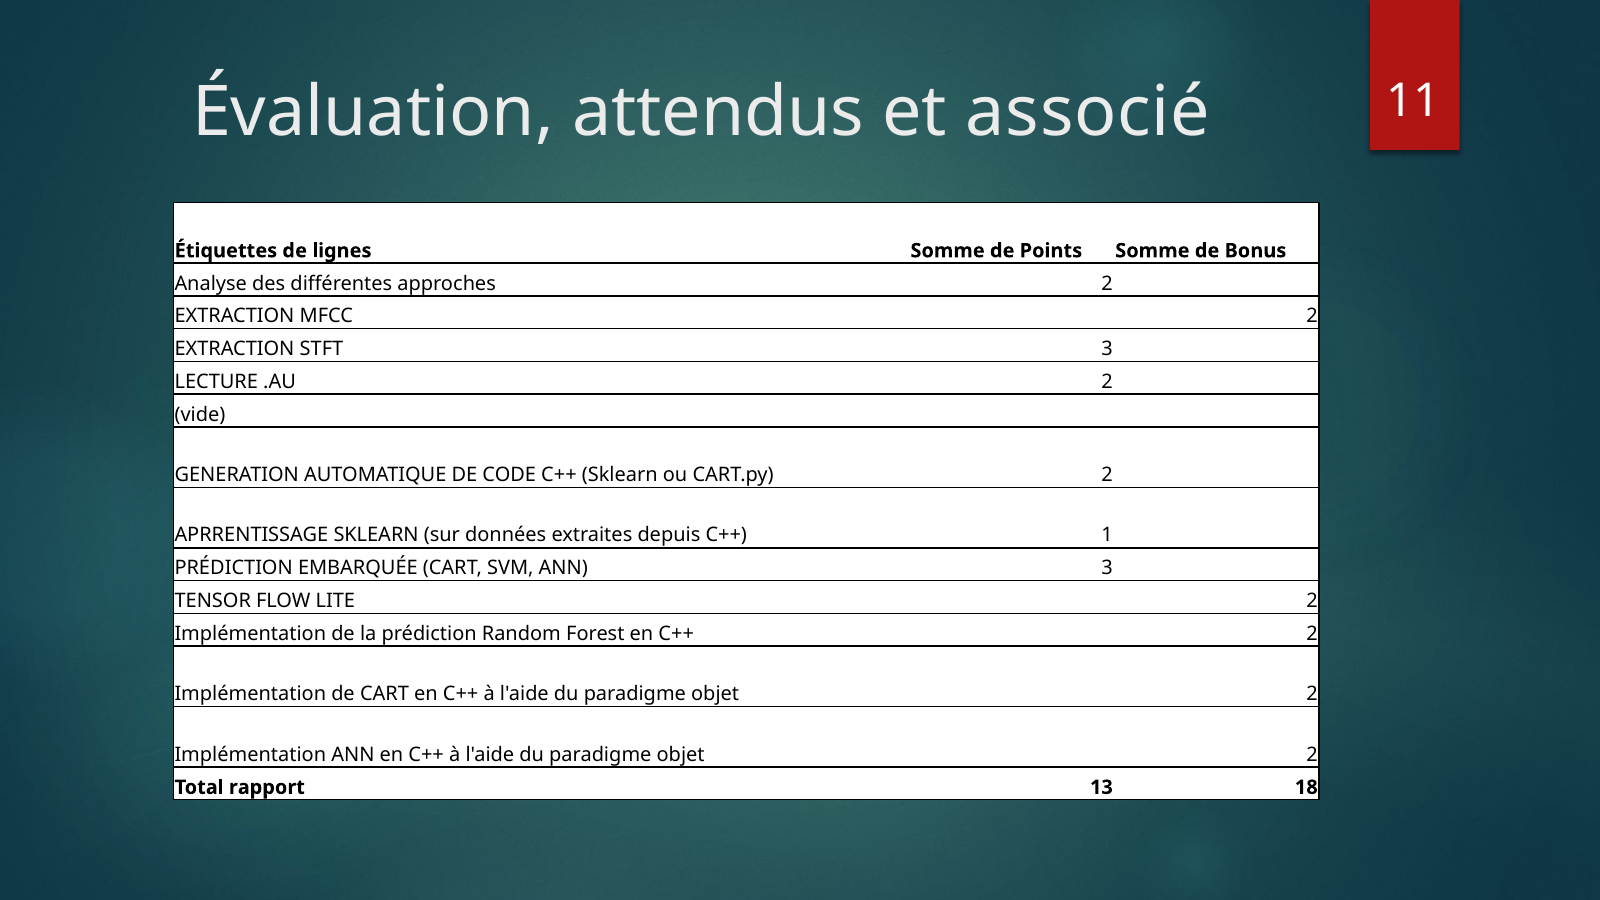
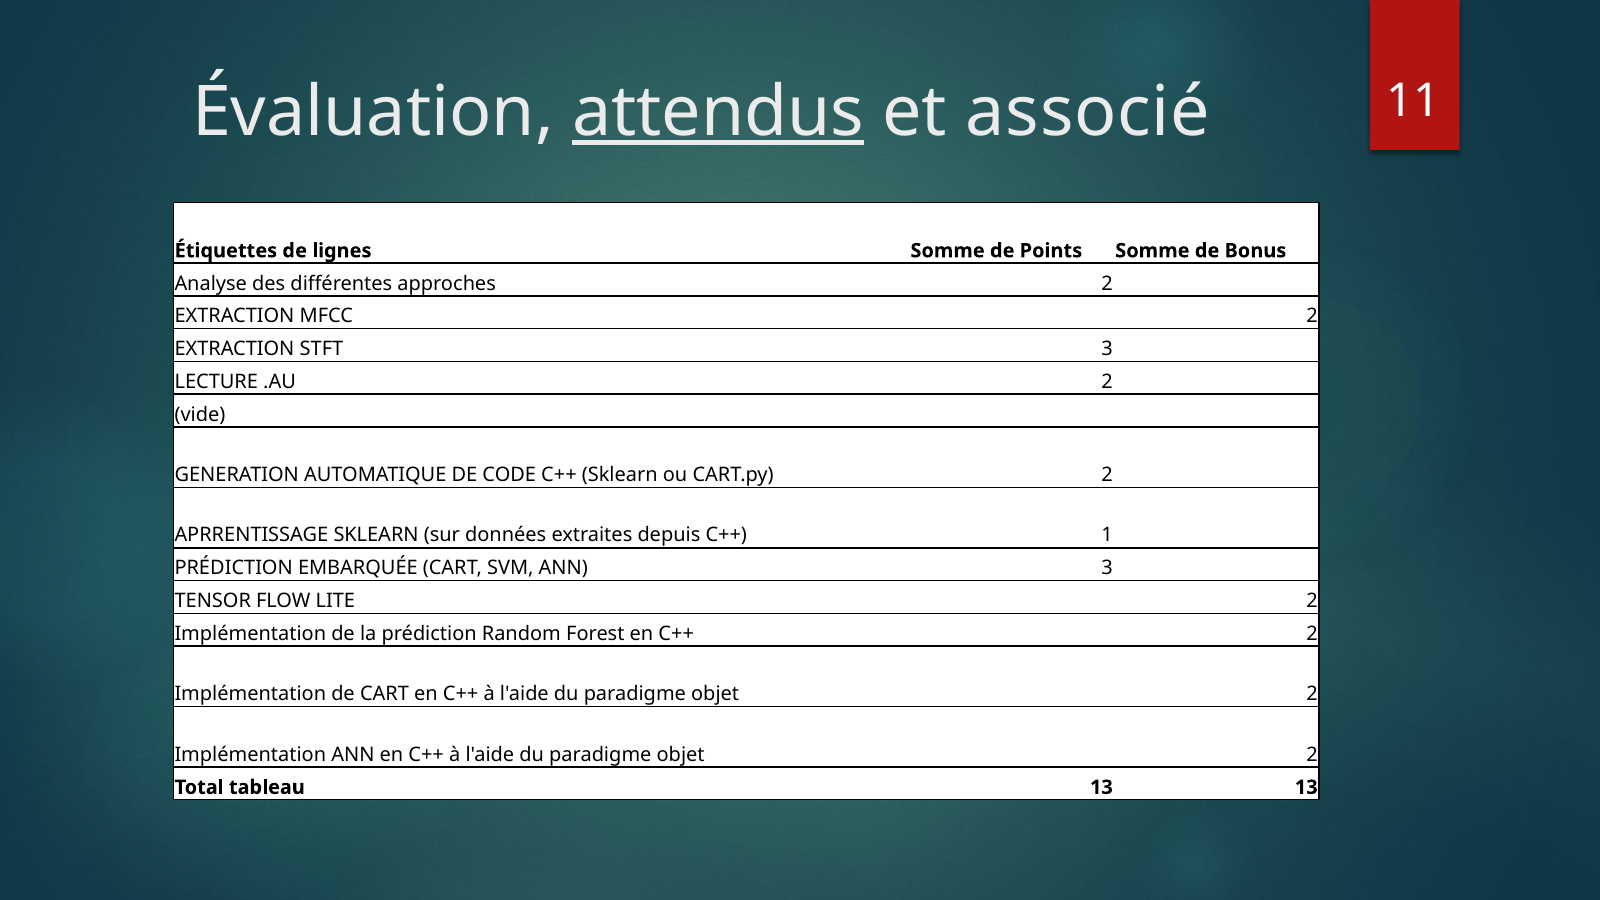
attendus underline: none -> present (718, 112)
rapport: rapport -> tableau (267, 787)
13 18: 18 -> 13 (1306, 787)
